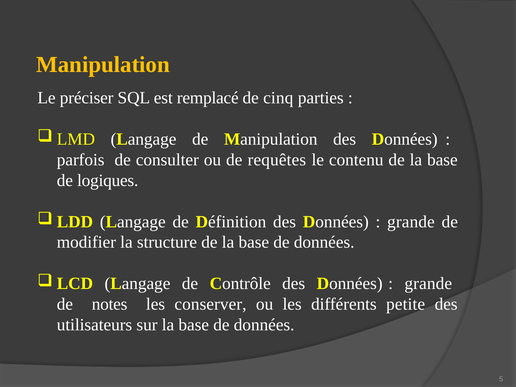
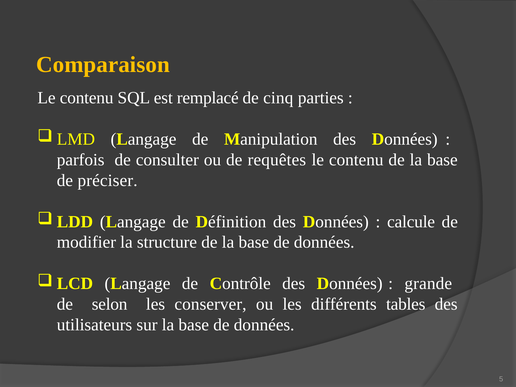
Manipulation: Manipulation -> Comparaison (103, 65)
préciser: préciser -> contenu (87, 98)
logiques: logiques -> préciser (108, 180)
grande: grande -> calcule (411, 222)
notes: notes -> selon (110, 304)
petite: petite -> tables (406, 304)
